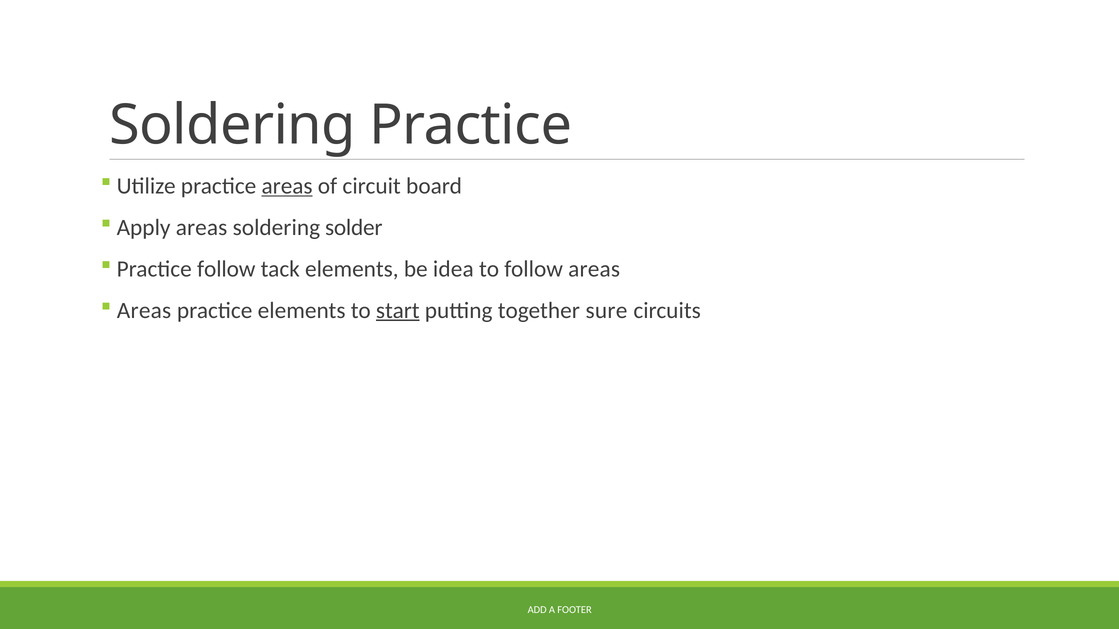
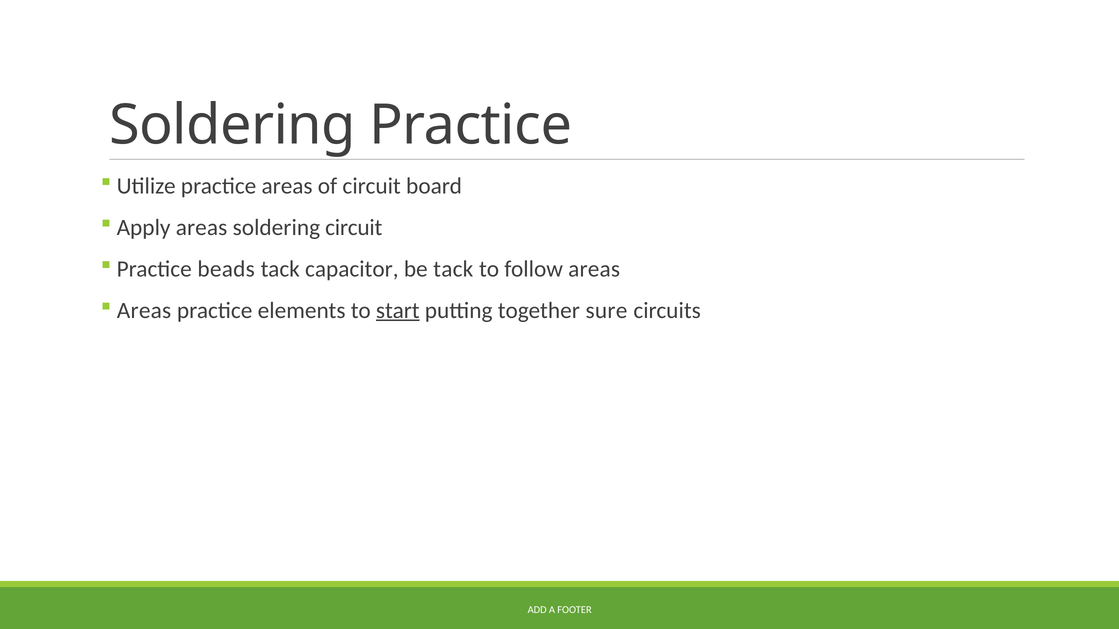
areas underline: present -> none (287, 186)
soldering solder: solder -> circuit (354, 228)
Practice follow: follow -> beads (226, 269)
tack elements: elements -> capacitor (352, 269)
be idea: idea -> tack (453, 269)
